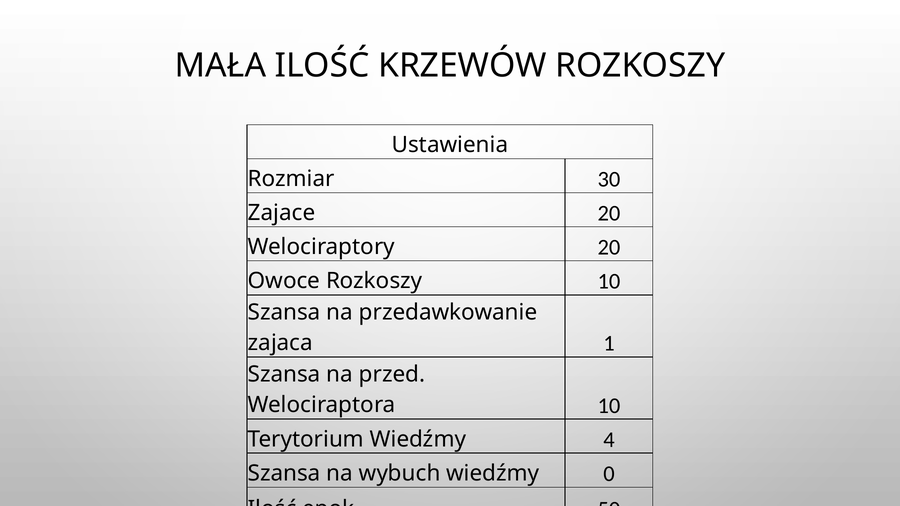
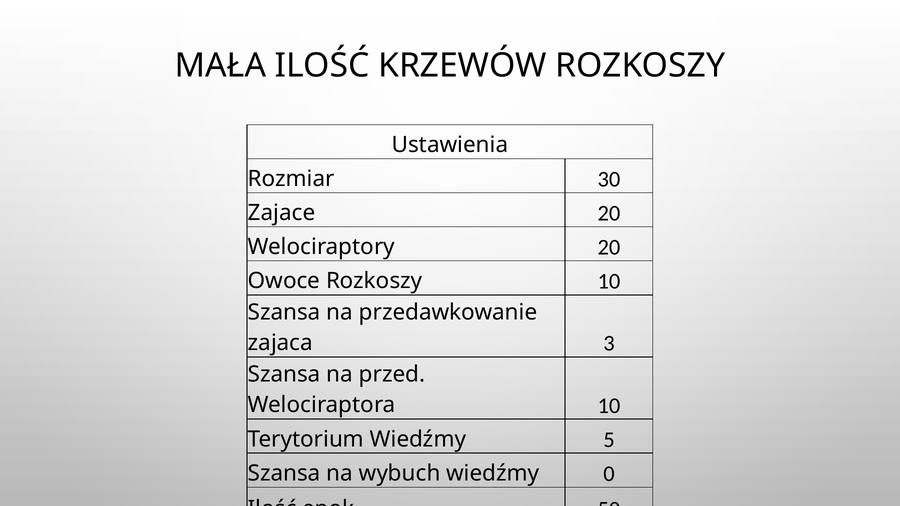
1: 1 -> 3 (609, 344)
4: 4 -> 5 (609, 440)
